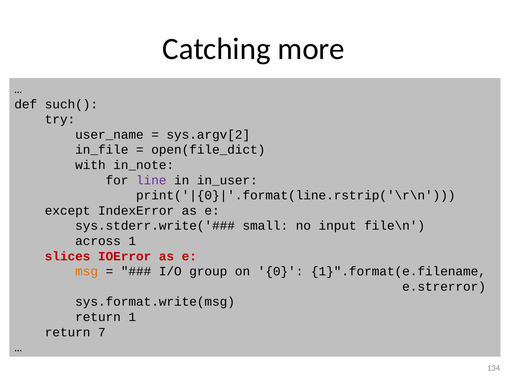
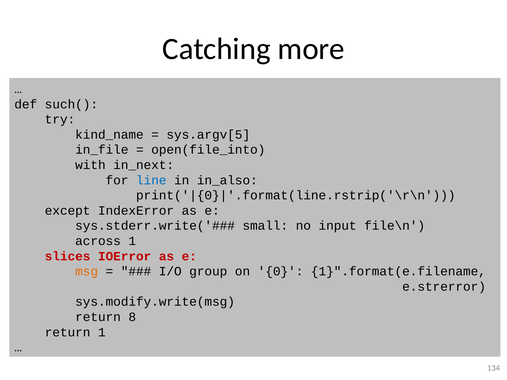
user_name: user_name -> kind_name (109, 135)
sys.argv[2: sys.argv[2 -> sys.argv[5 (208, 135)
open(file_dict: open(file_dict -> open(file_into (208, 150)
in_note: in_note -> in_next (144, 165)
line colour: purple -> blue (151, 180)
in_user: in_user -> in_also (227, 180)
sys.format.write(msg: sys.format.write(msg -> sys.modify.write(msg (155, 302)
return 1: 1 -> 8 (132, 317)
return 7: 7 -> 1 (102, 332)
